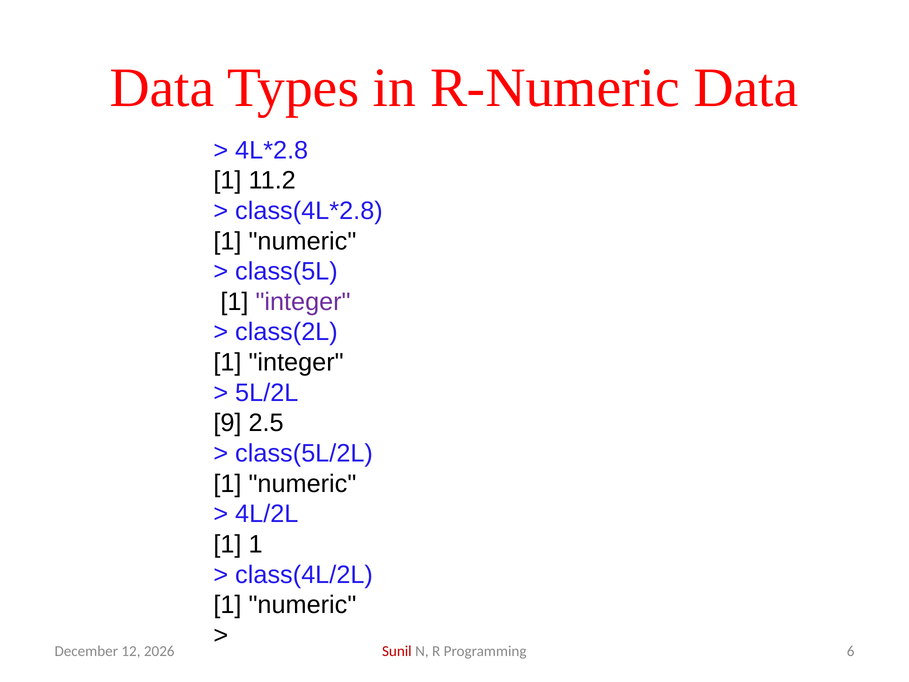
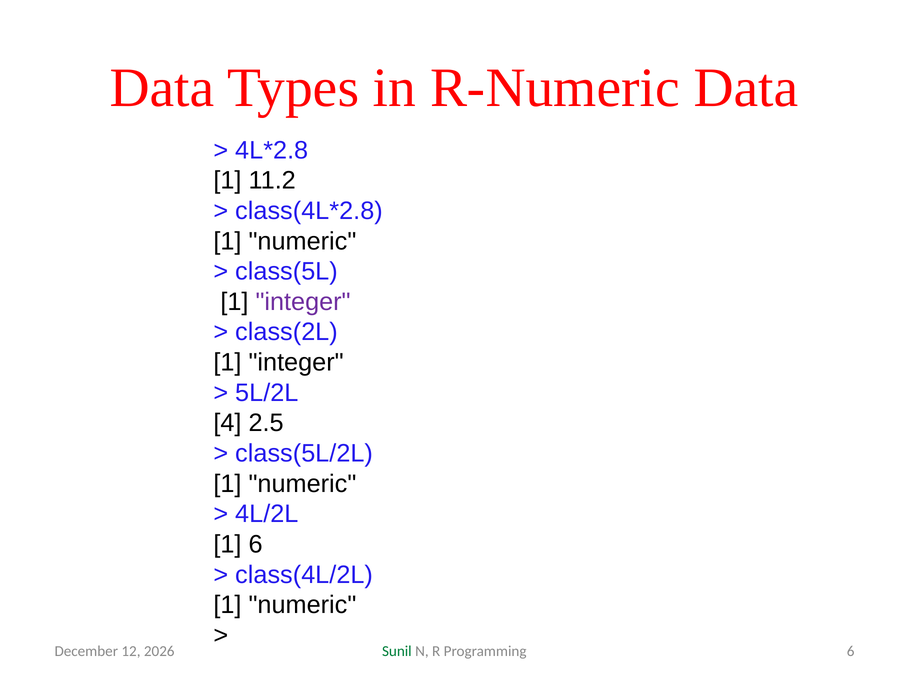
9: 9 -> 4 (227, 423)
1 1: 1 -> 6 (256, 544)
Sunil colour: red -> green (397, 651)
